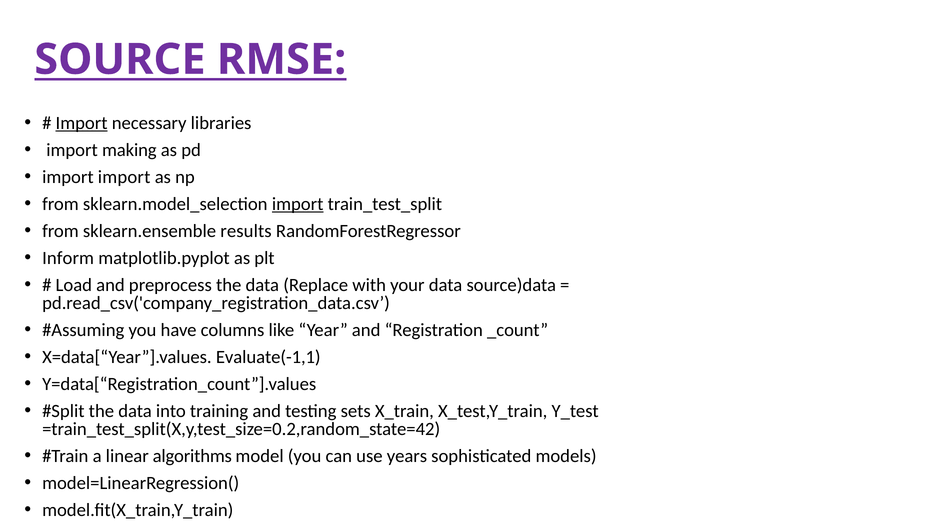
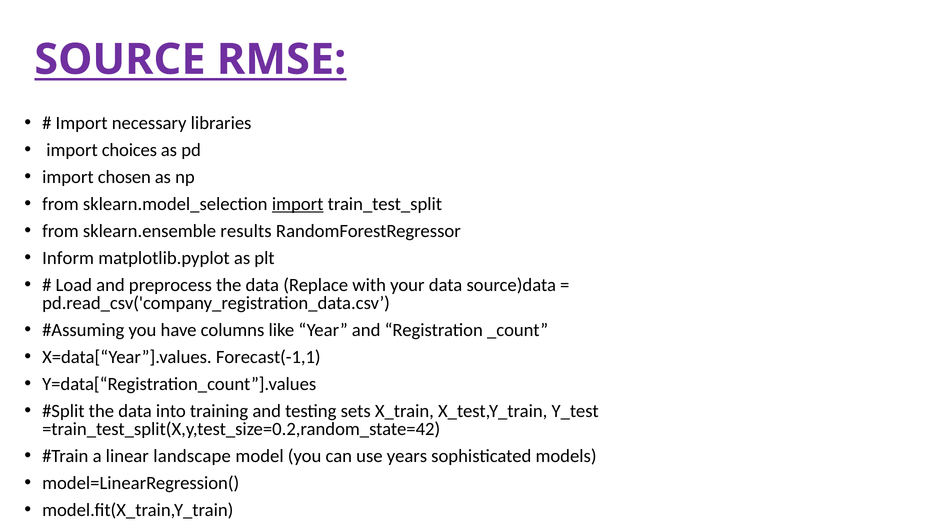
Import underline: present -> none (82, 123)
making: making -> choices (129, 150)
import import: import -> chosen (124, 177)
Evaluate(-1,1: Evaluate(-1,1 -> Forecast(-1,1 (268, 357)
algorithms: algorithms -> landscape (192, 457)
